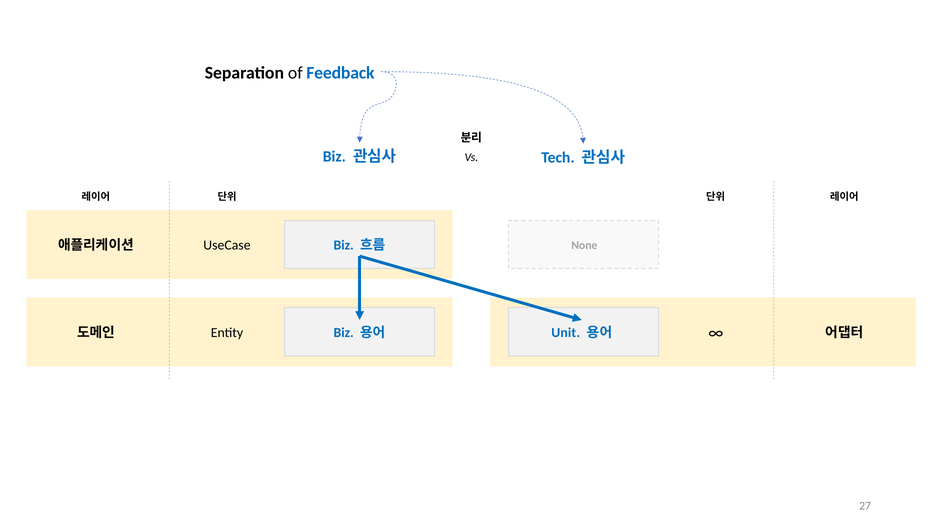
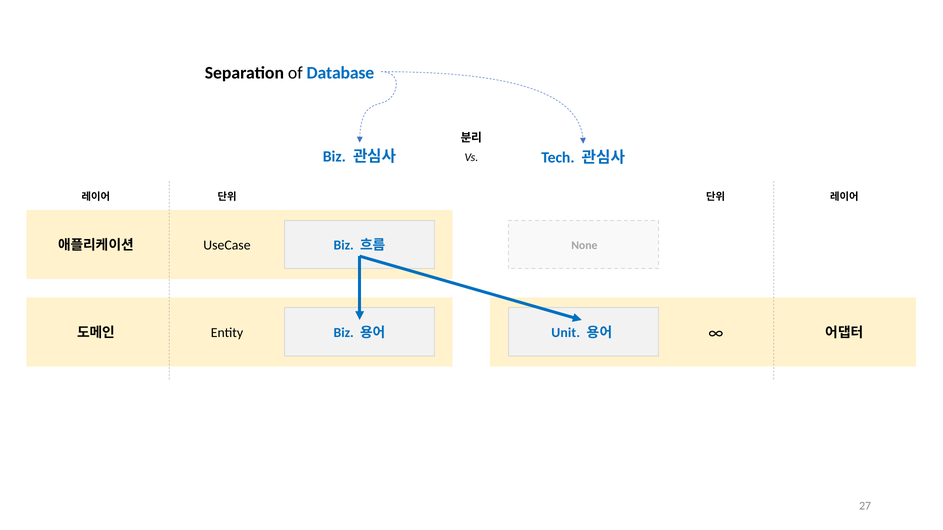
Feedback: Feedback -> Database (340, 73)
